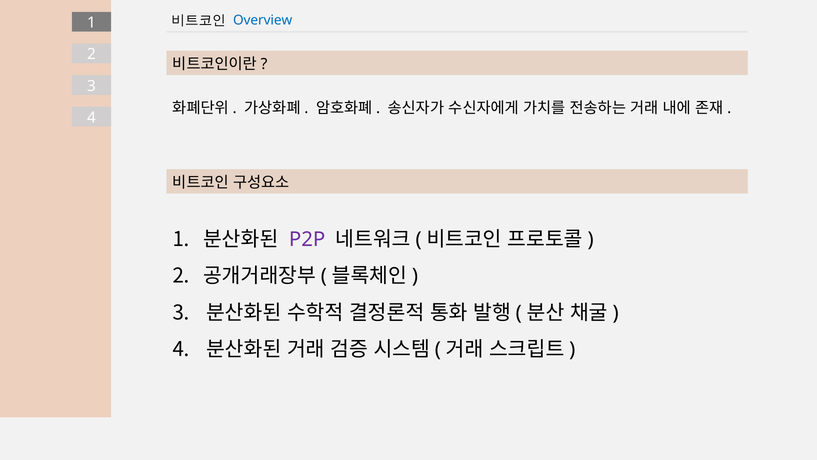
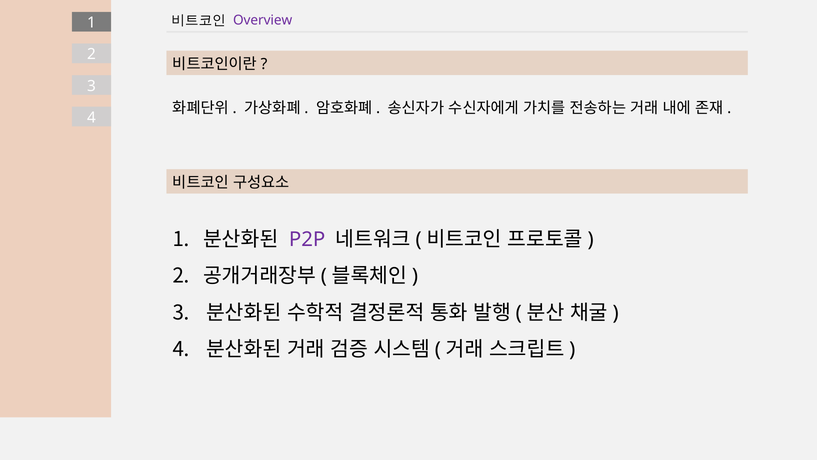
Overview colour: blue -> purple (263, 20)
